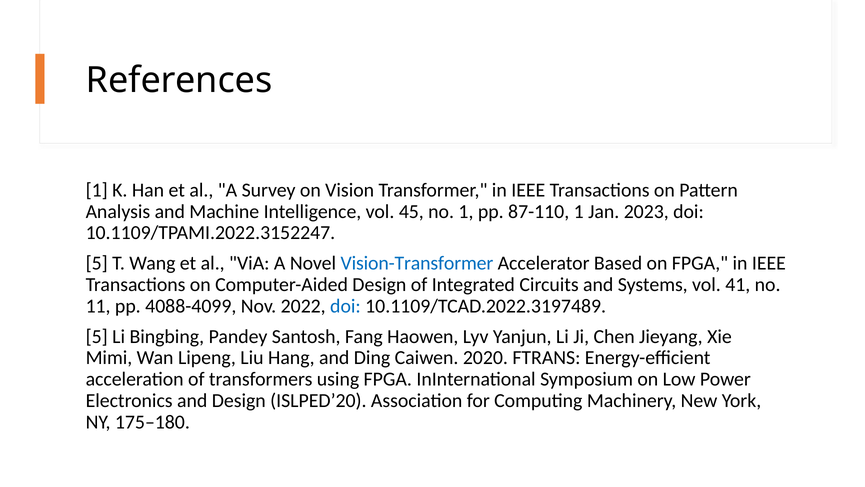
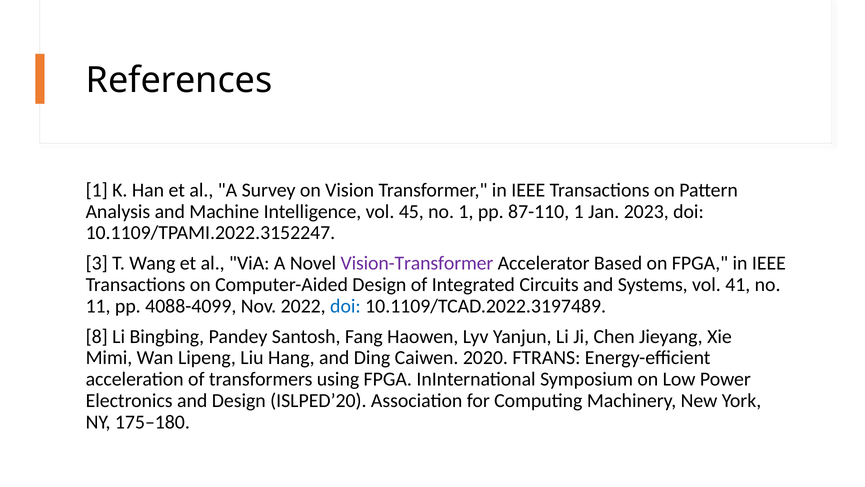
5: 5 -> 3 (97, 263)
Vision-Transformer colour: blue -> purple (417, 263)
5: 5 -> 8 (97, 336)
